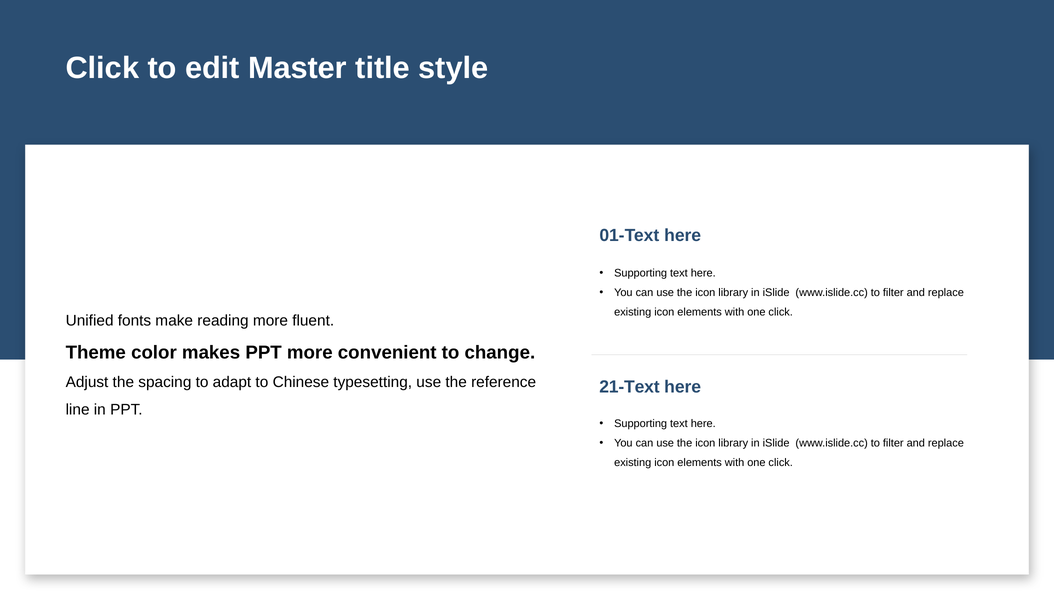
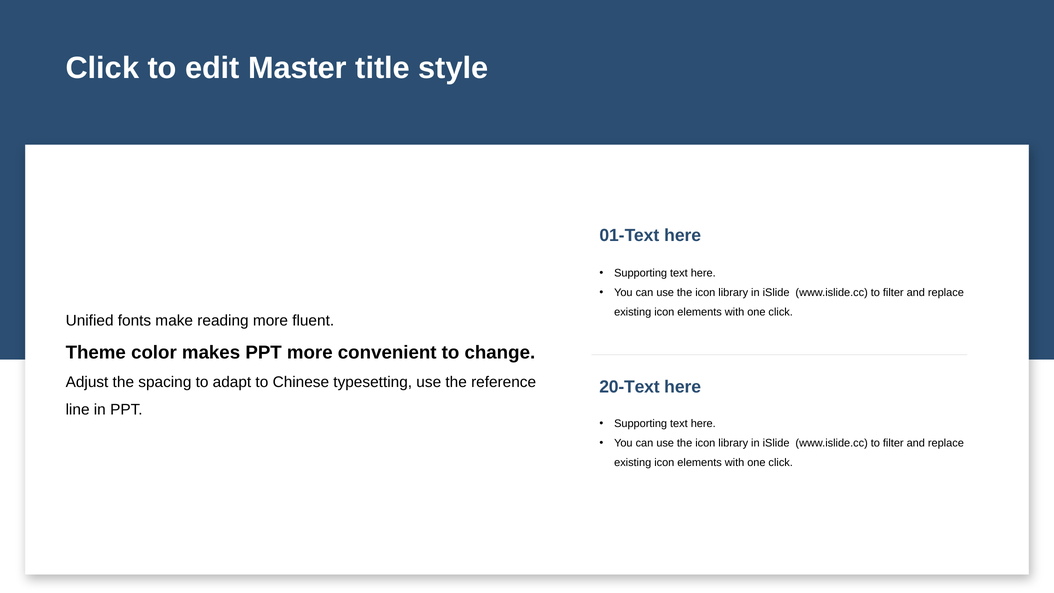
21-Text: 21-Text -> 20-Text (629, 387)
